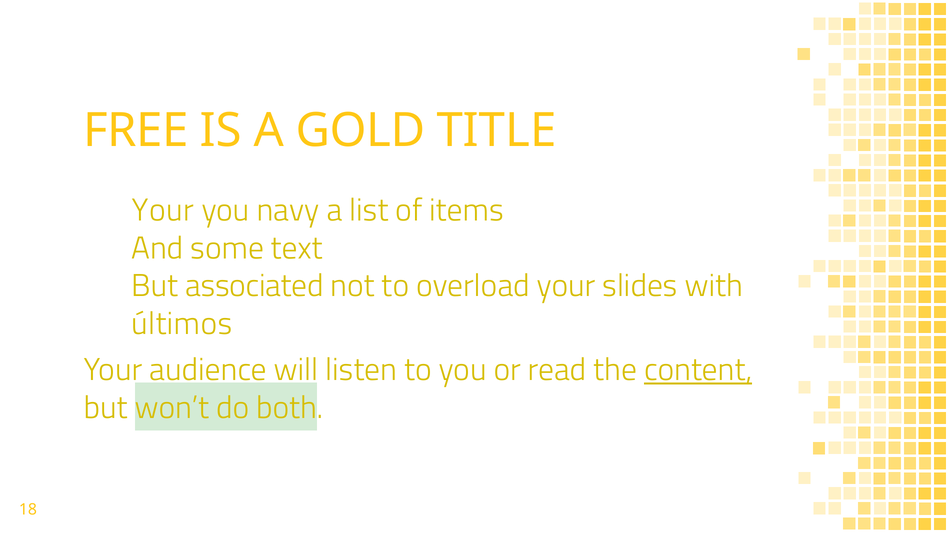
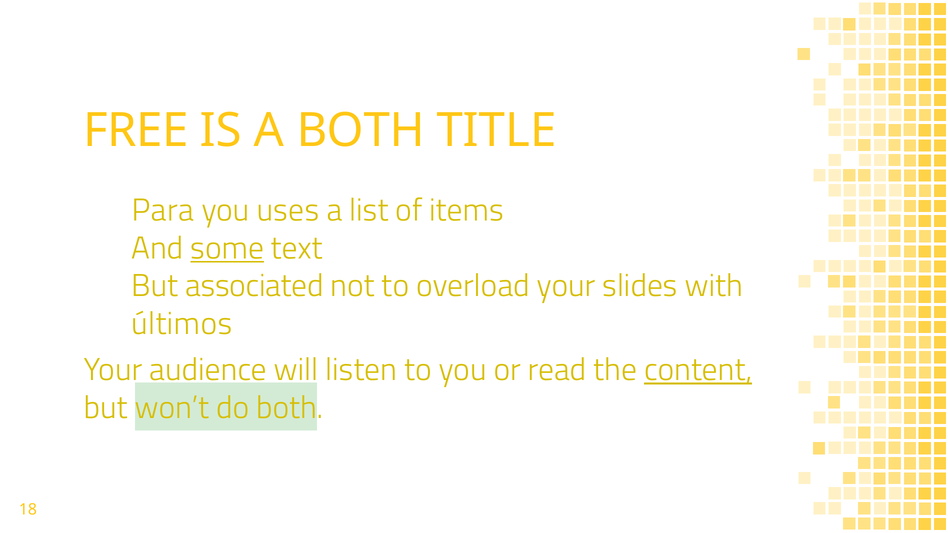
A GOLD: GOLD -> BOTH (361, 131)
Your: Your -> Para (163, 210)
navy: navy -> uses (288, 210)
some underline: none -> present (227, 248)
